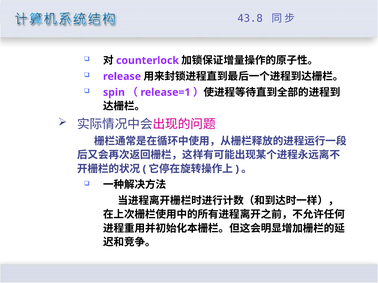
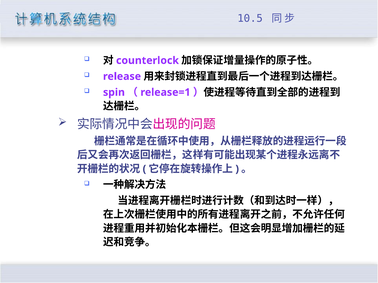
43.8: 43.8 -> 10.5 (250, 19)
